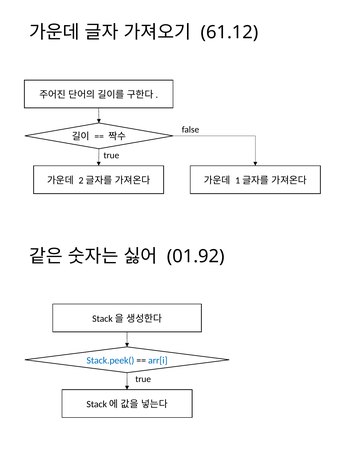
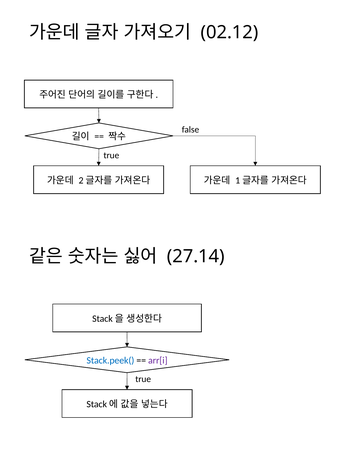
61.12: 61.12 -> 02.12 (229, 32)
01.92: 01.92 -> 27.14 (196, 256)
arr[i colour: blue -> purple (158, 360)
